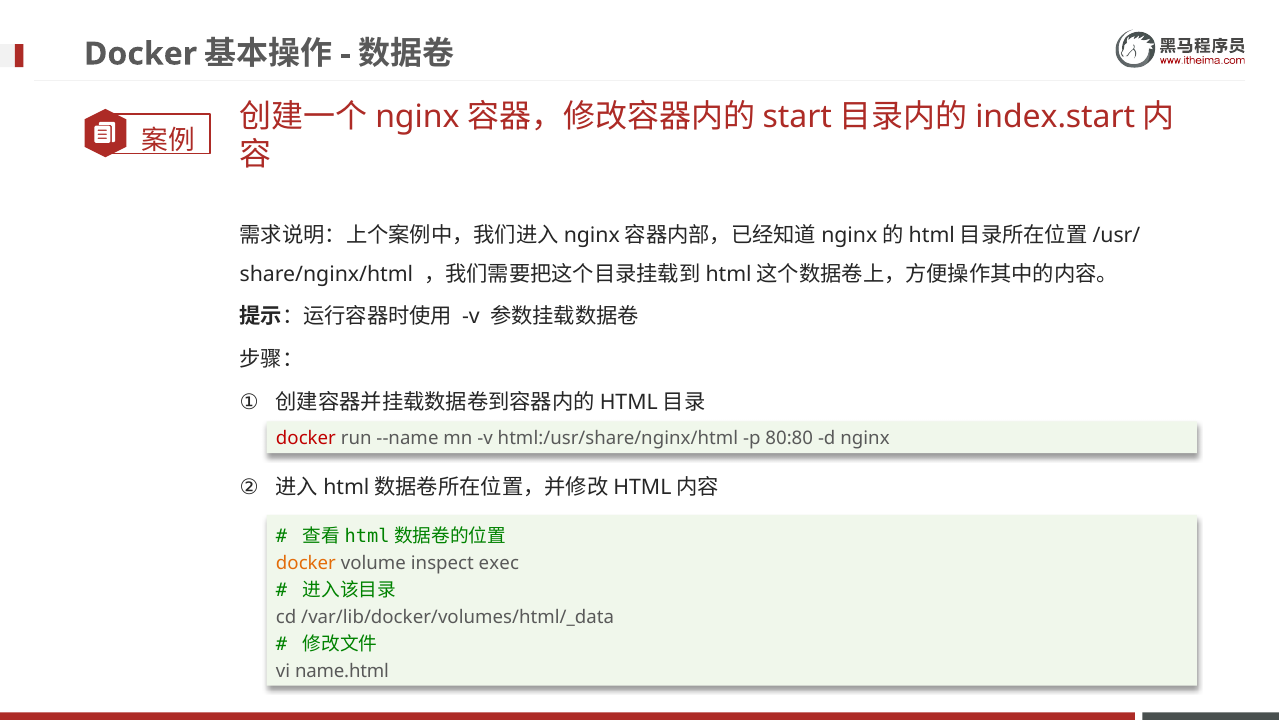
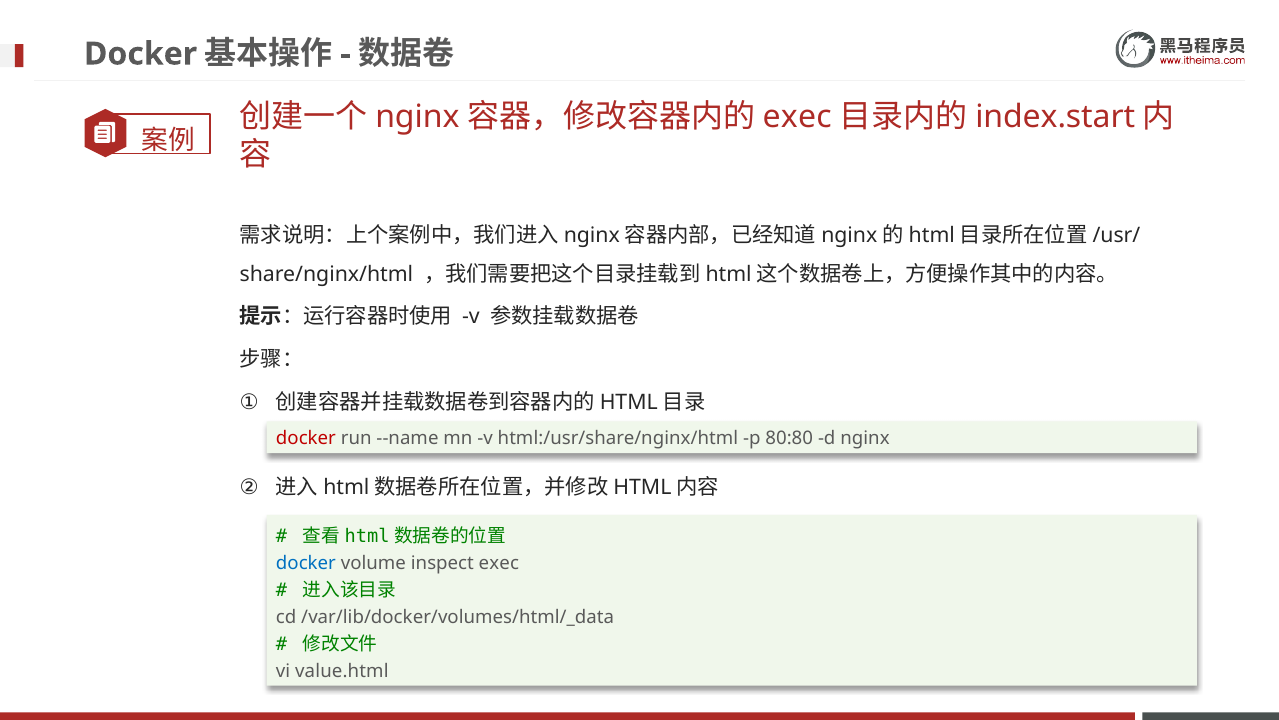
start: start -> exec (797, 117)
docker colour: orange -> blue (306, 563)
name.html: name.html -> value.html (342, 670)
